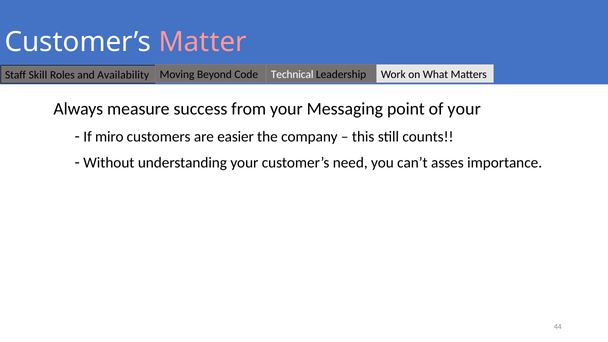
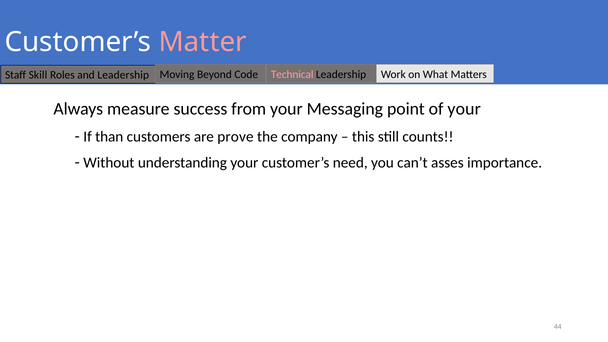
and Availability: Availability -> Leadership (123, 75)
Technical colour: white -> pink (292, 74)
miro: miro -> than (109, 137)
easier: easier -> prove (235, 137)
